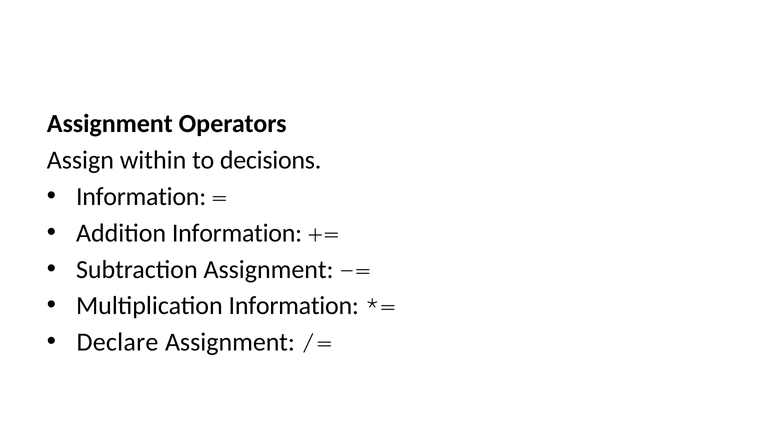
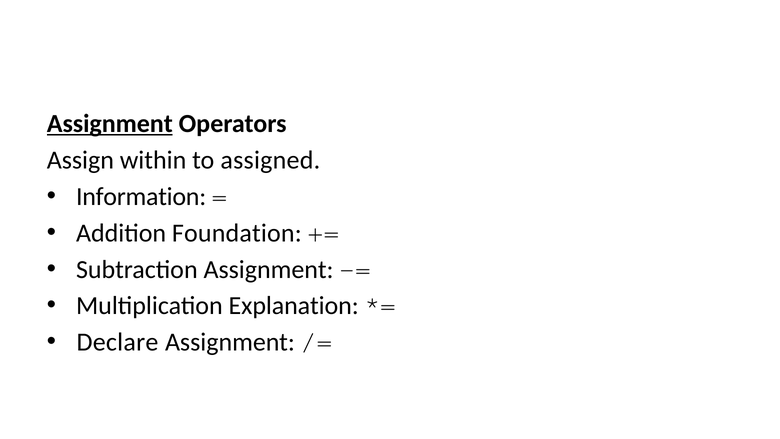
Assignment underline: none -> present (110, 124)
decisions: decisions -> assigned (270, 160)
Addition Information: Information -> Foundation (237, 233)
Multiplication Information: Information -> Explanation (294, 306)
